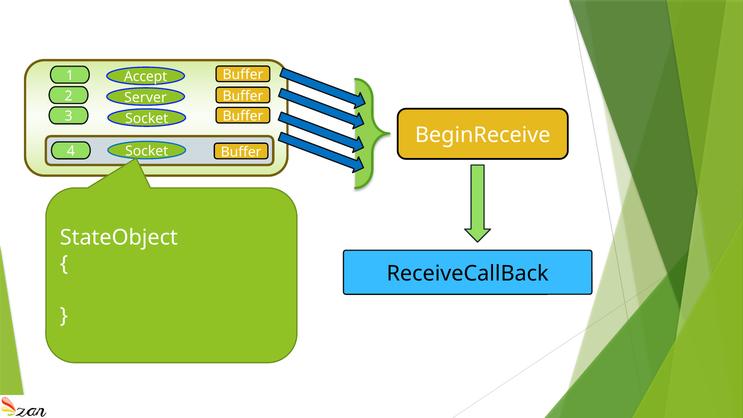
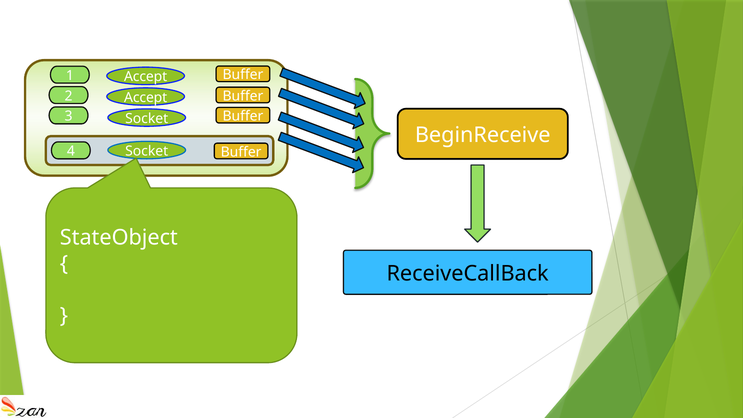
Server: Server -> Accept (146, 97)
